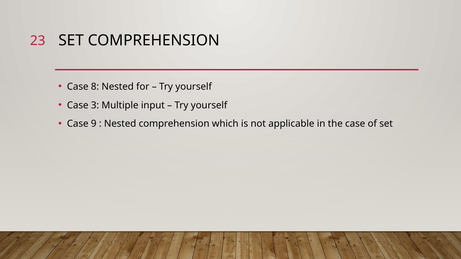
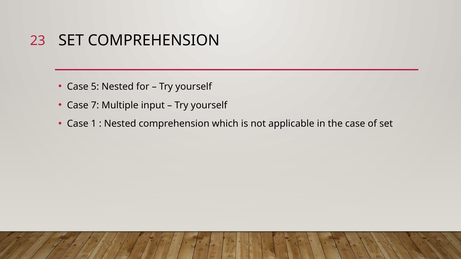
8: 8 -> 5 (95, 87)
3: 3 -> 7 (95, 105)
9: 9 -> 1 (94, 124)
